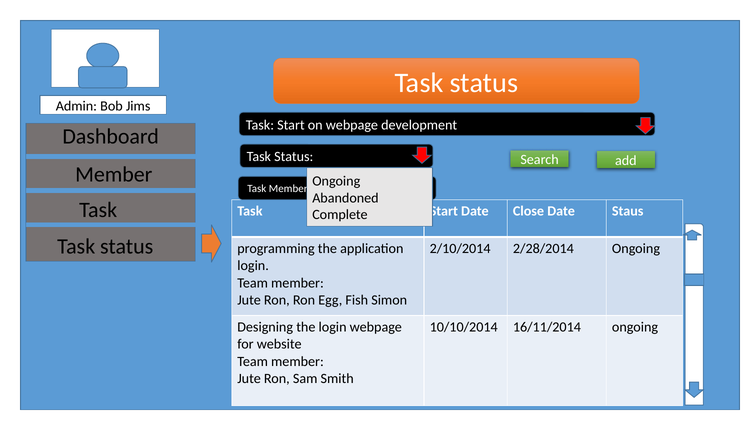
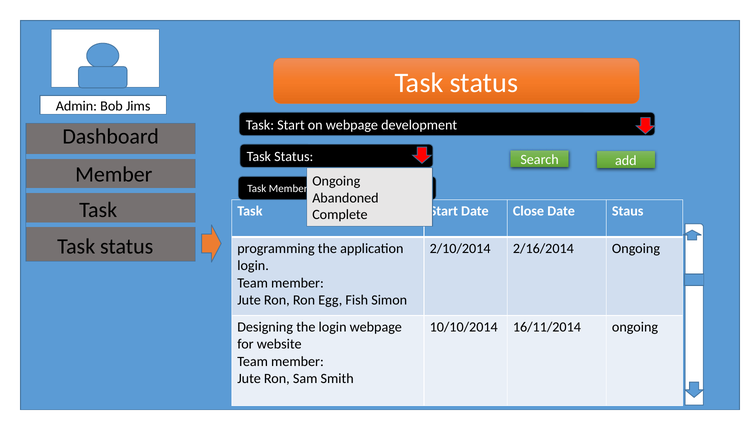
2/28/2014: 2/28/2014 -> 2/16/2014 (543, 249)
